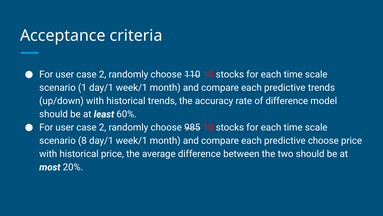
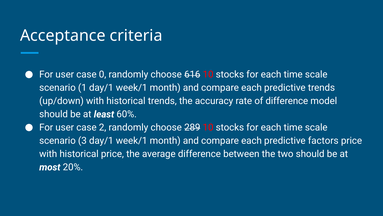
2: 2 -> 0 (103, 74)
110: 110 -> 616 (192, 74)
985: 985 -> 289 (192, 127)
8: 8 -> 3 (82, 140)
predictive choose: choose -> factors (323, 140)
